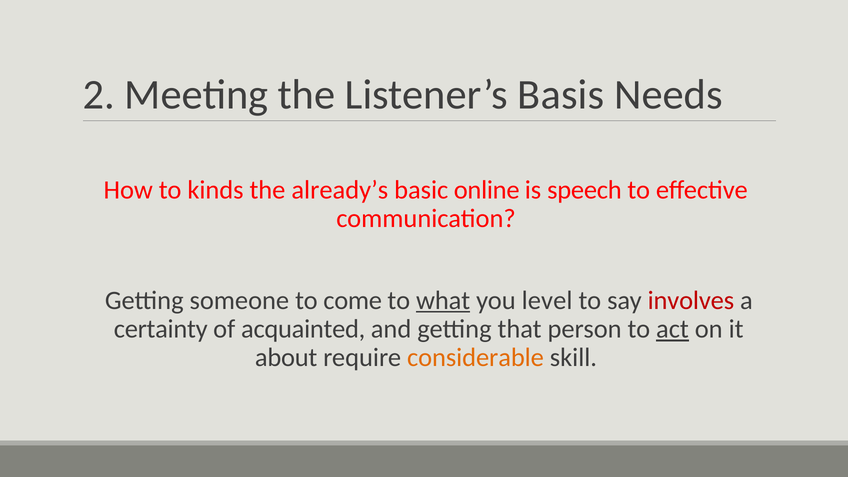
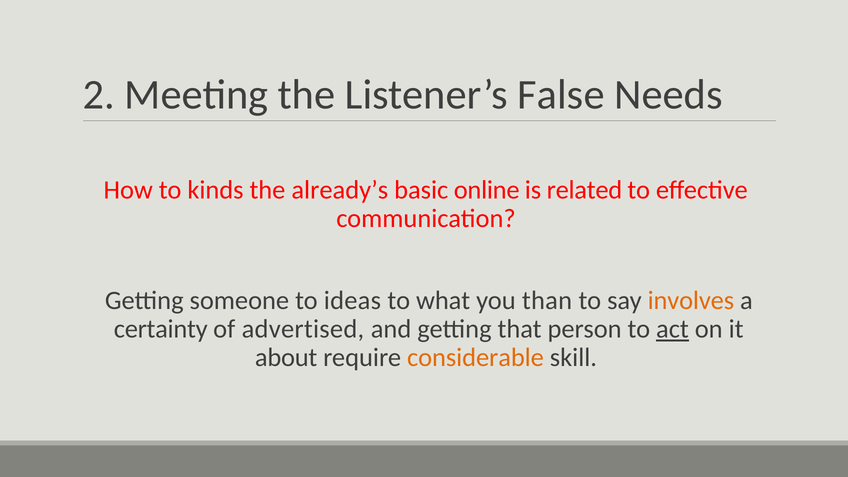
Basis: Basis -> False (561, 95)
speech: speech -> related (584, 190)
come: come -> ideas (352, 300)
what underline: present -> none (443, 300)
level: level -> than (547, 300)
involves colour: red -> orange (691, 300)
acquainted: acquainted -> advertised (303, 329)
